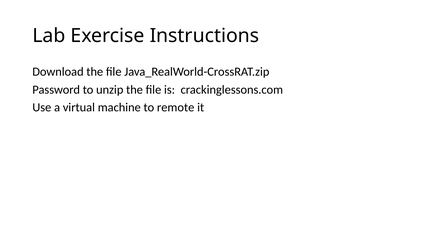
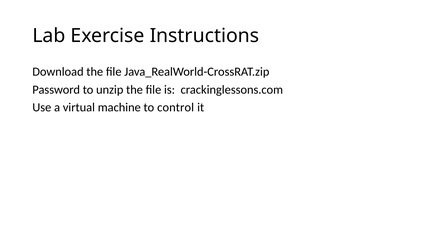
remote: remote -> control (176, 107)
